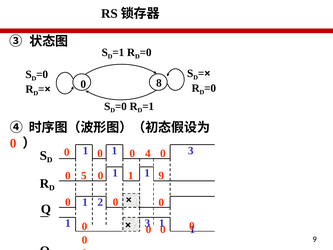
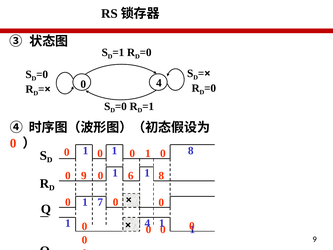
0 8: 8 -> 4 (159, 83)
3: 3 -> 8 (191, 151)
4: 4 -> 1 (148, 153)
9: 9 -> 8 (161, 176)
0 5: 5 -> 9 (84, 176)
1: 1 -> 6 (131, 176)
2: 2 -> 7 (100, 202)
3: 3 -> 4 (147, 223)
